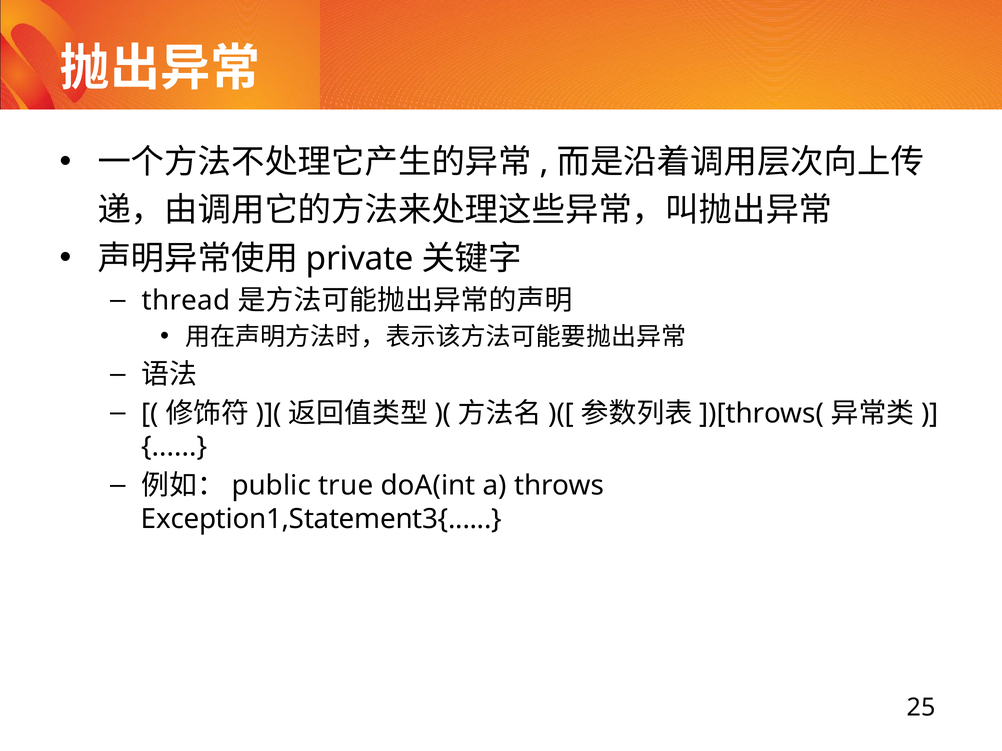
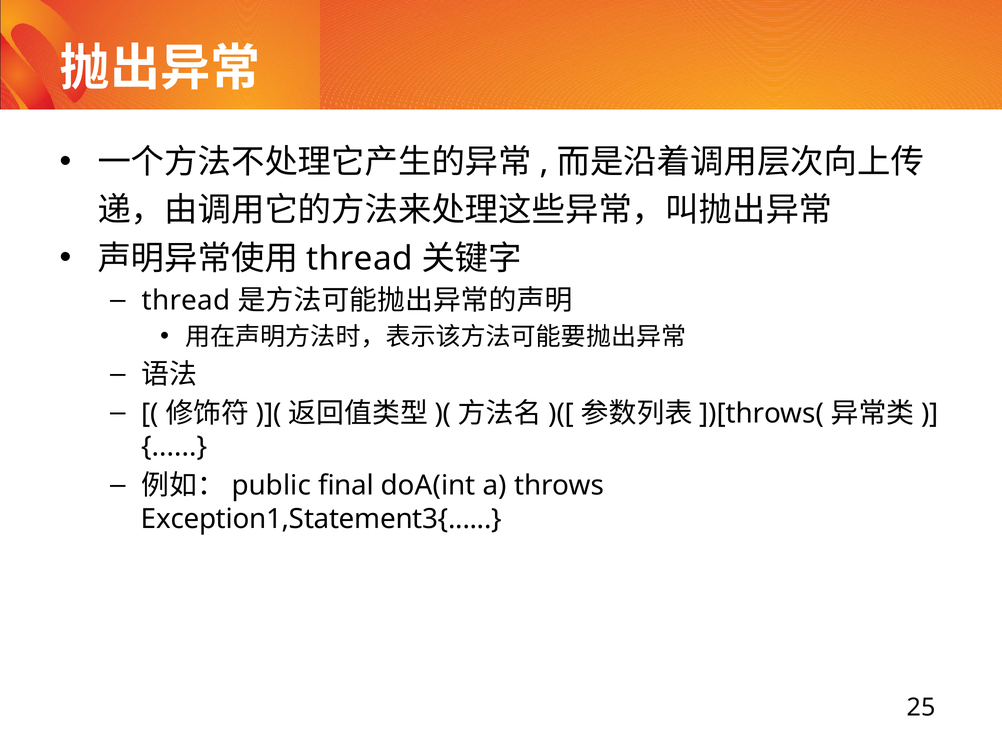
private: private -> thread (360, 259)
true: true -> final (346, 486)
